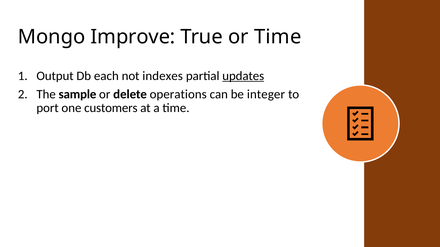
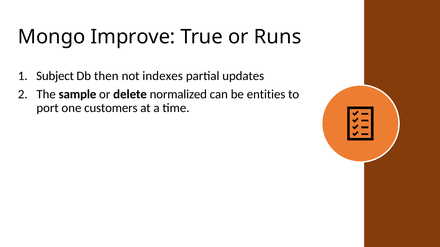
or Time: Time -> Runs (278, 37)
Output: Output -> Subject (55, 76)
each: each -> then (106, 76)
updates underline: present -> none (243, 76)
operations: operations -> normalized (178, 94)
integer: integer -> entities (266, 94)
